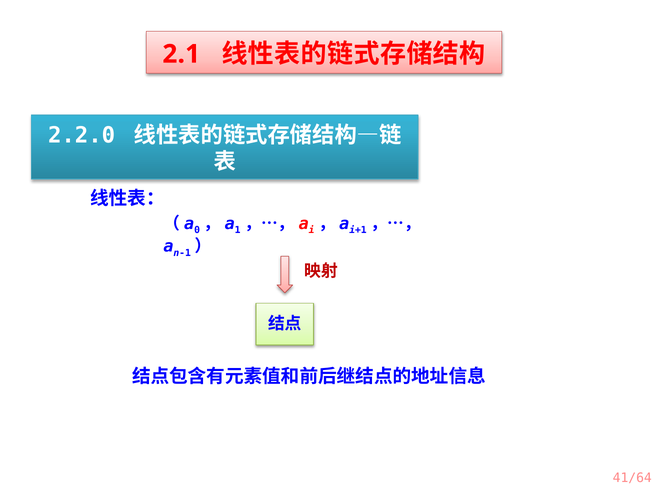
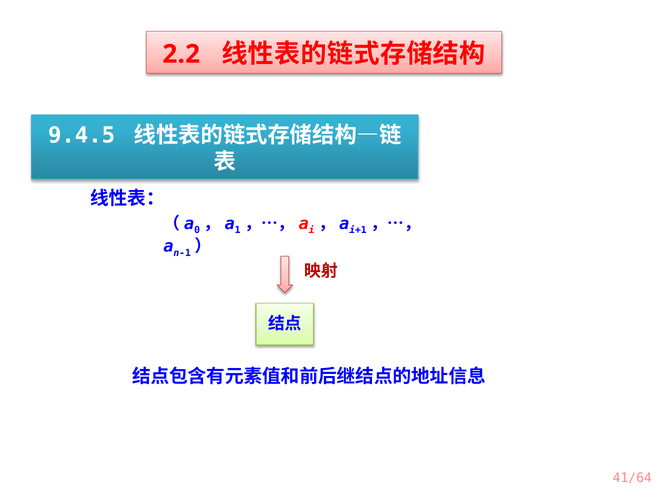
2.1: 2.1 -> 2.2 (181, 54)
2.2.0: 2.2.0 -> 9.4.5 (82, 135)
